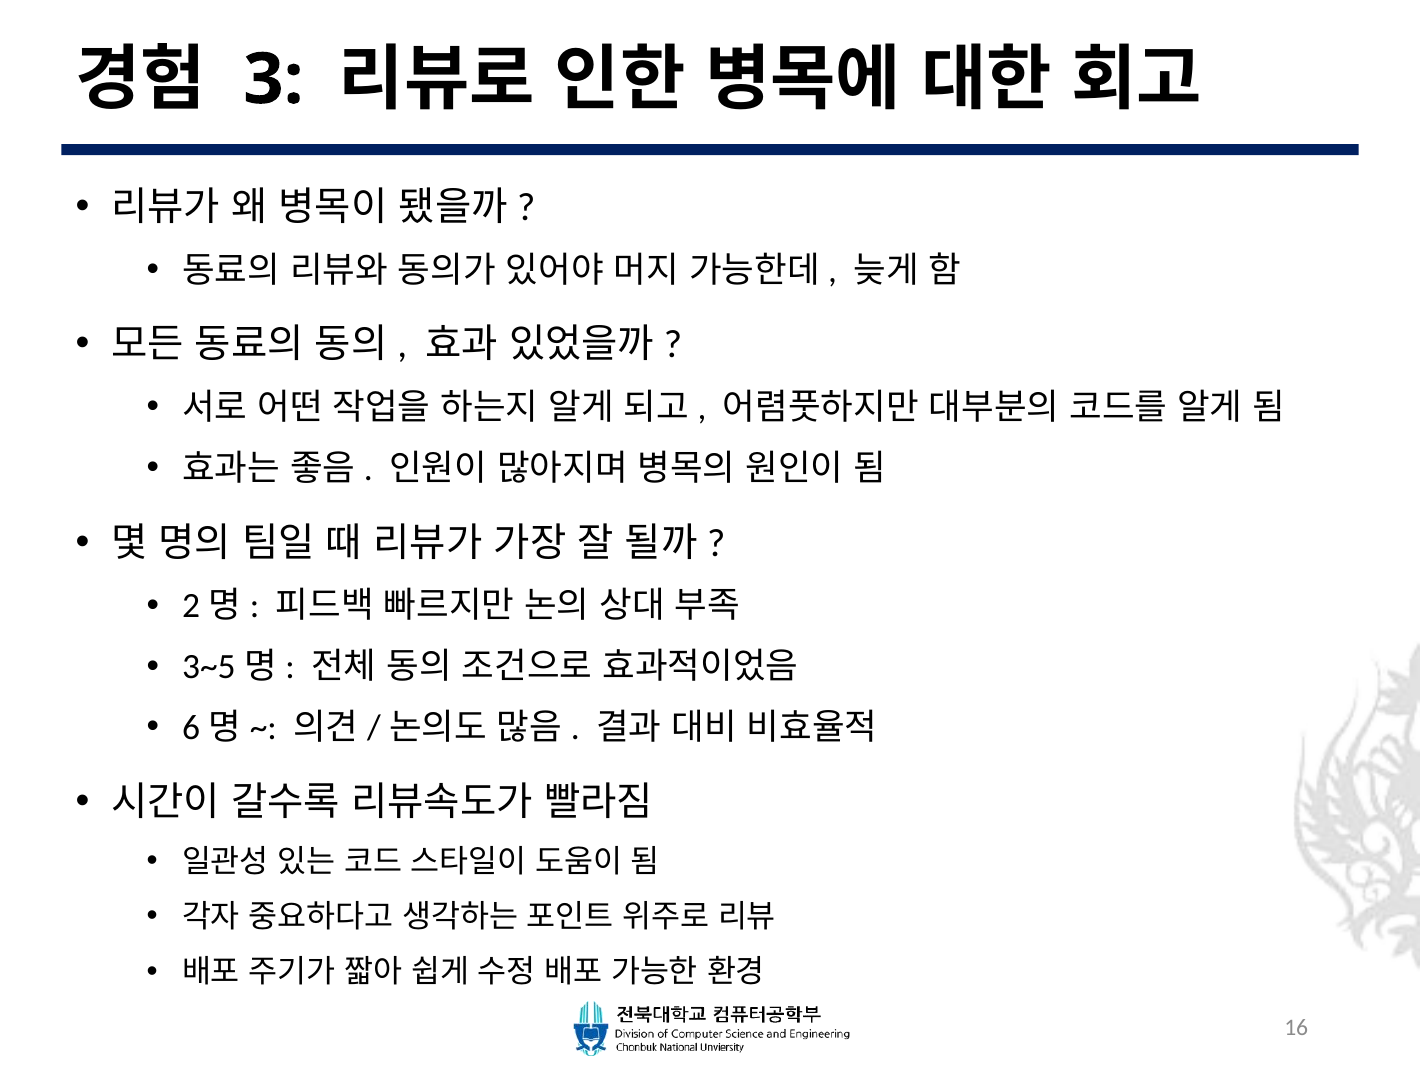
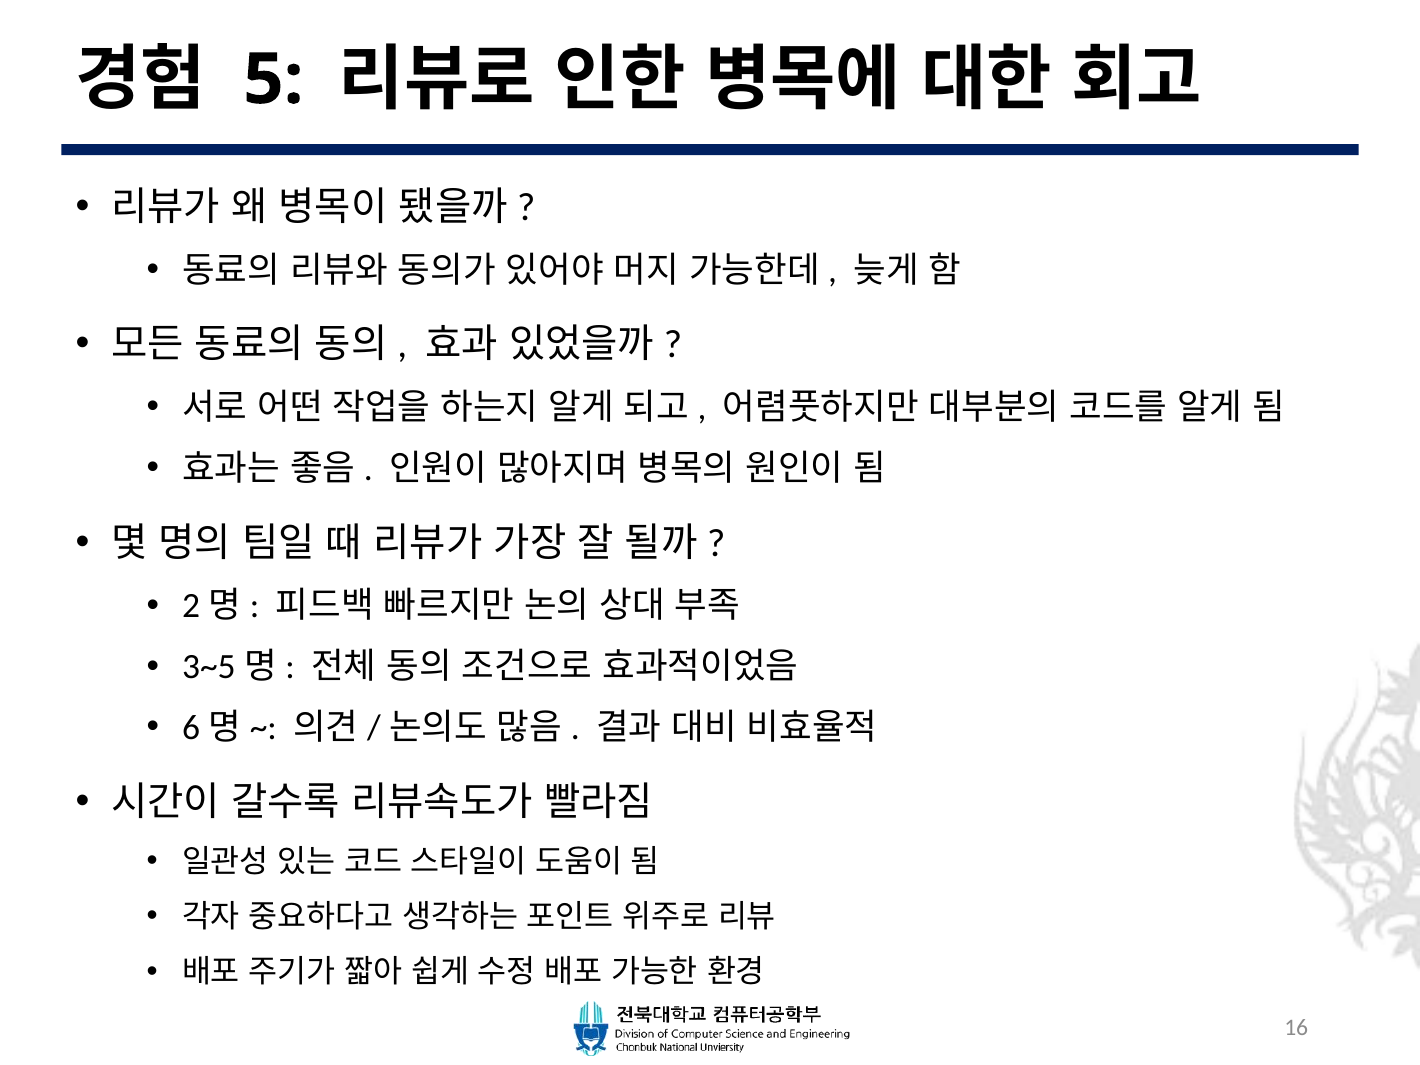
3: 3 -> 5 (273, 80)
